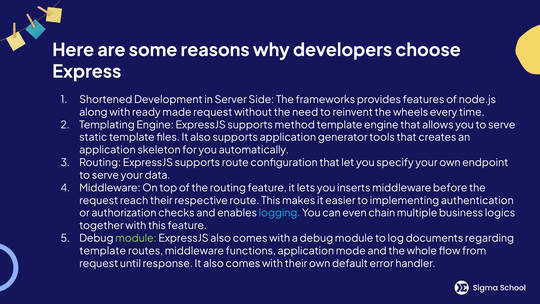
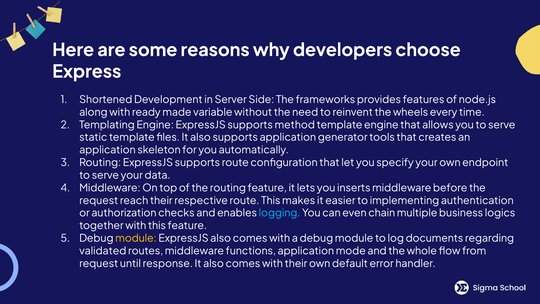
made request: request -> variable (213, 112)
module colour: light green -> yellow (136, 238)
template: template -> validated (103, 251)
